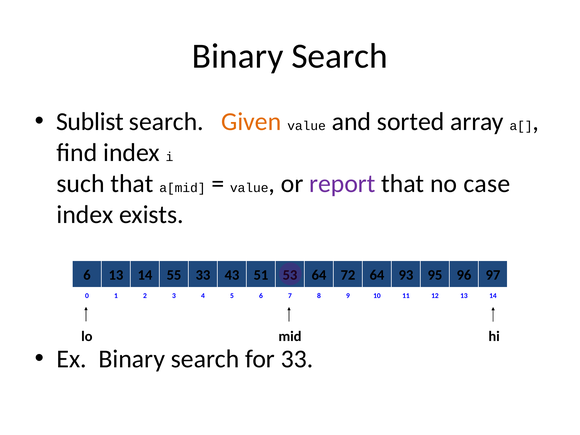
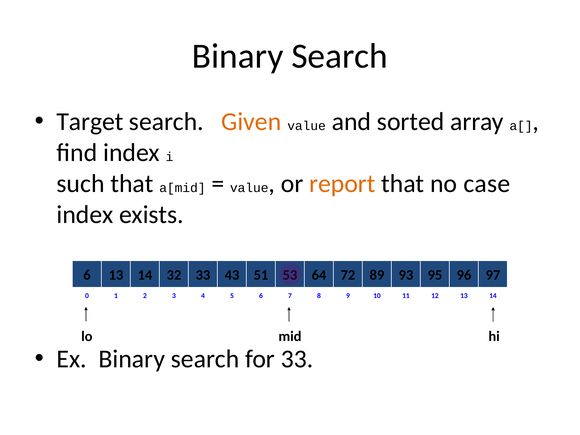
Sublist: Sublist -> Target (90, 122)
report colour: purple -> orange (342, 184)
55: 55 -> 32 (174, 275)
64: 64 -> 89 (377, 275)
